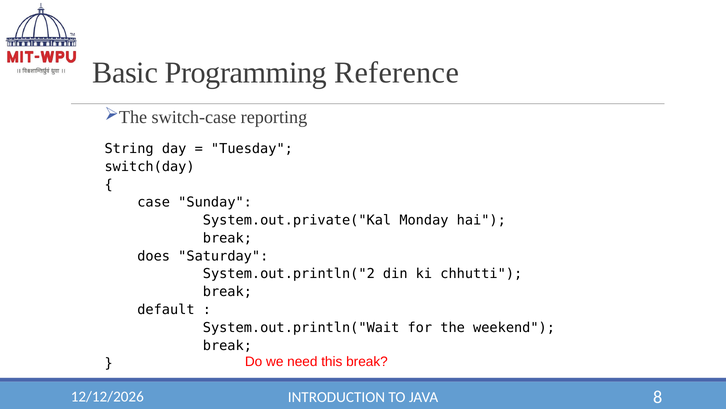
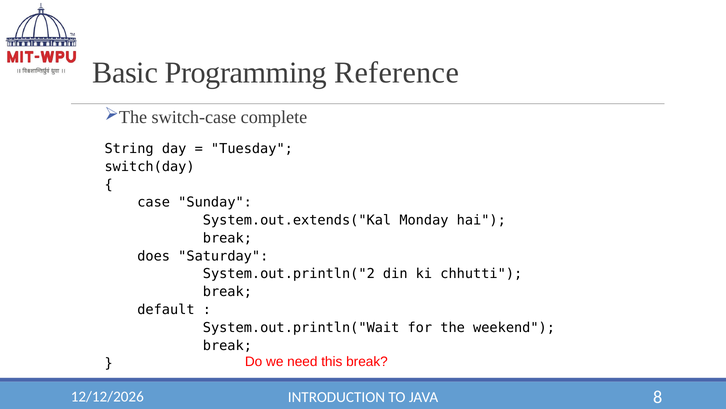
reporting: reporting -> complete (274, 117)
System.out.private("Kal: System.out.private("Kal -> System.out.extends("Kal (297, 220)
